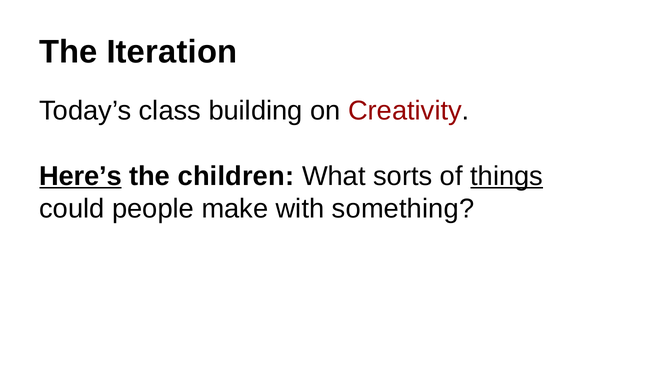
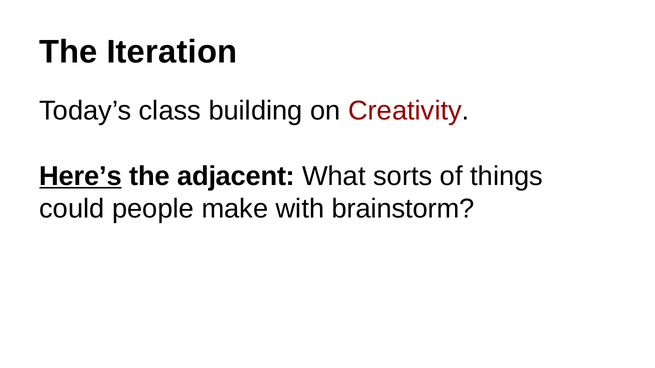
children: children -> adjacent (236, 176)
things underline: present -> none (507, 176)
something: something -> brainstorm (403, 209)
